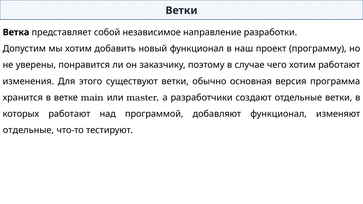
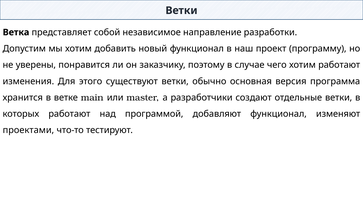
отдельные: отдельные -> проектами (28, 130)
